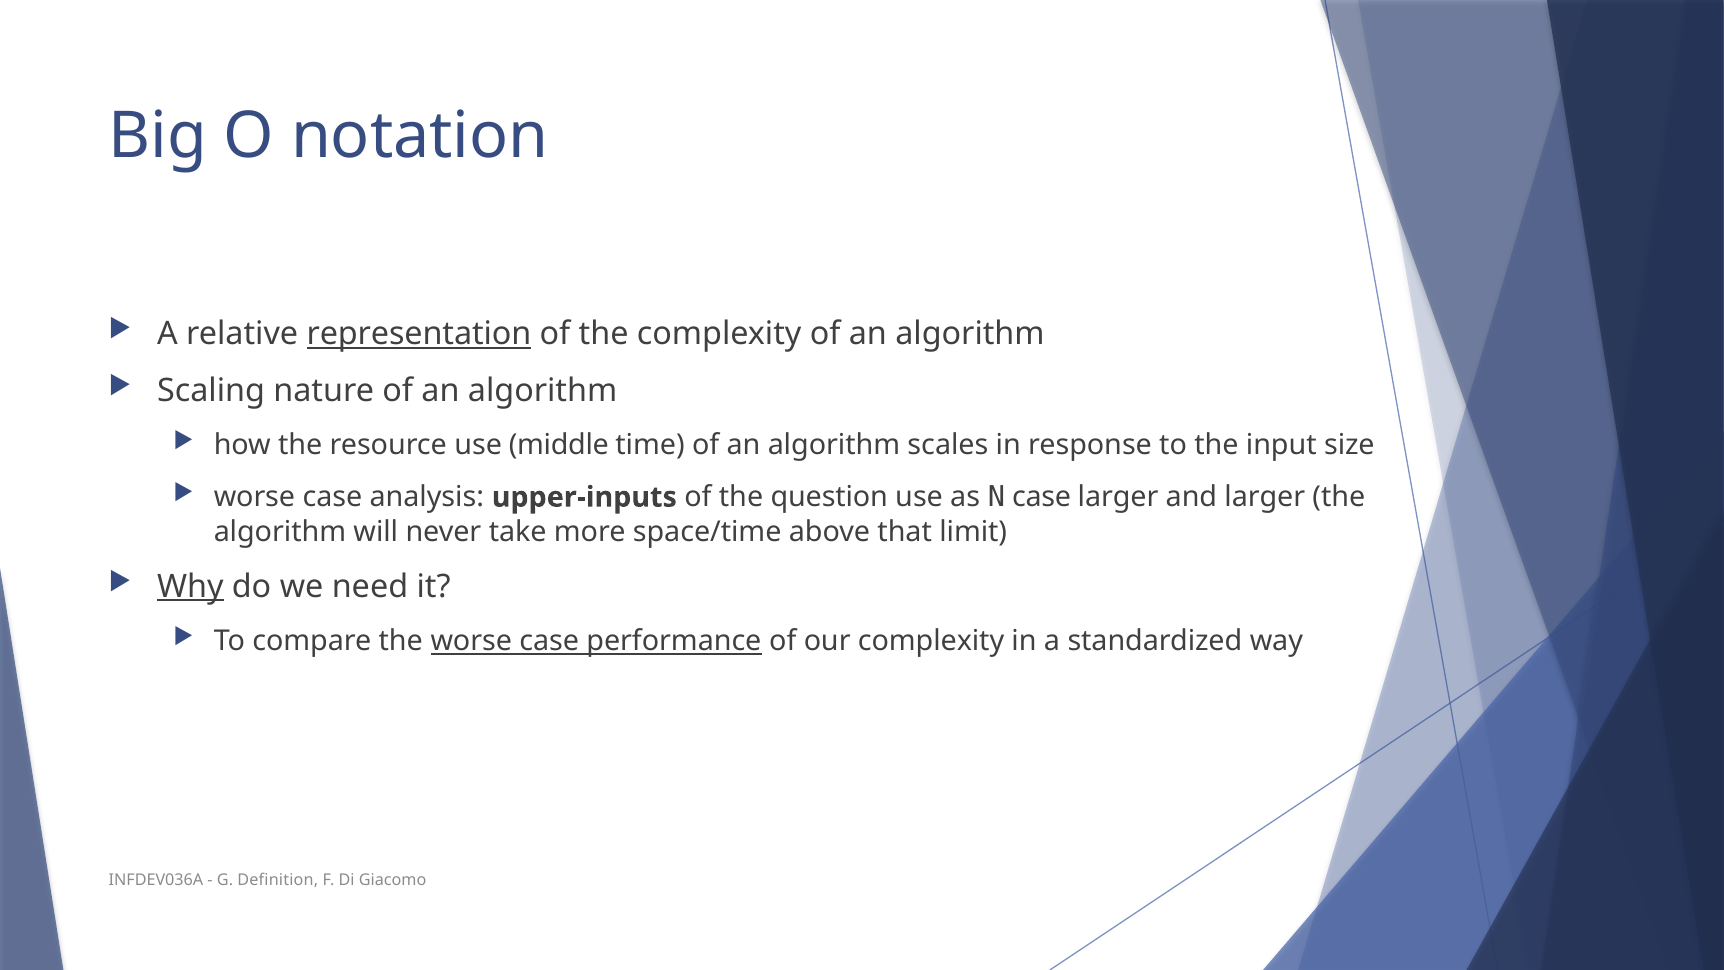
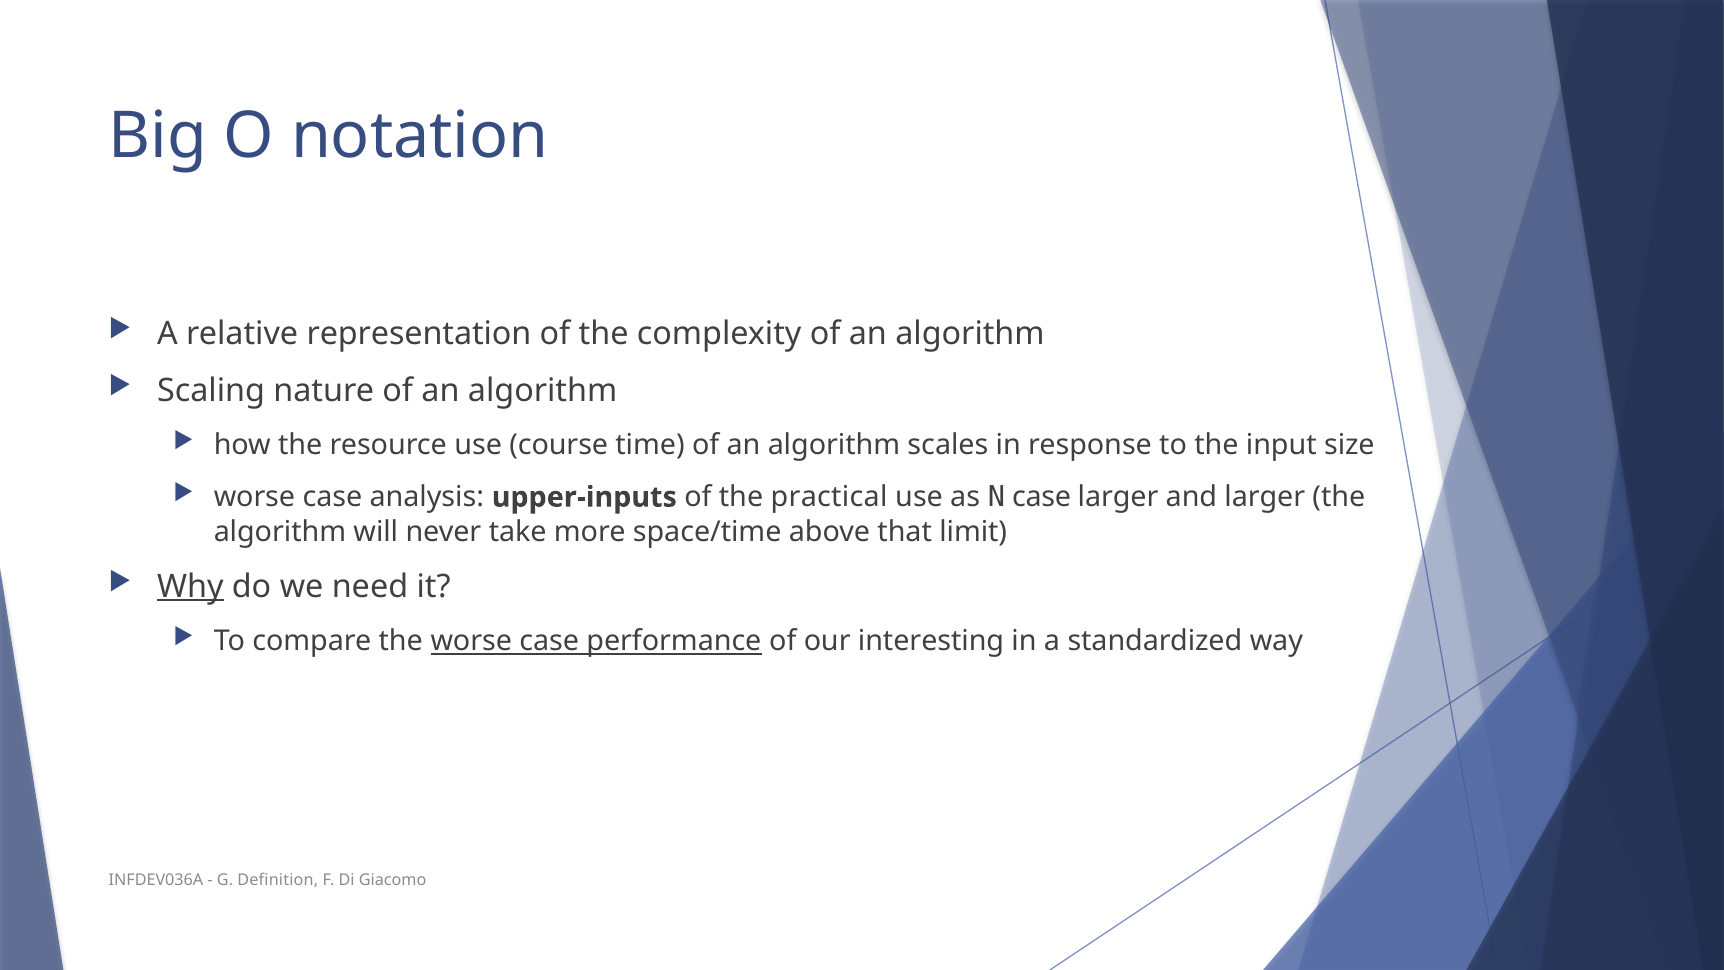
representation underline: present -> none (419, 334)
middle: middle -> course (559, 445)
question: question -> practical (829, 497)
our complexity: complexity -> interesting (931, 641)
